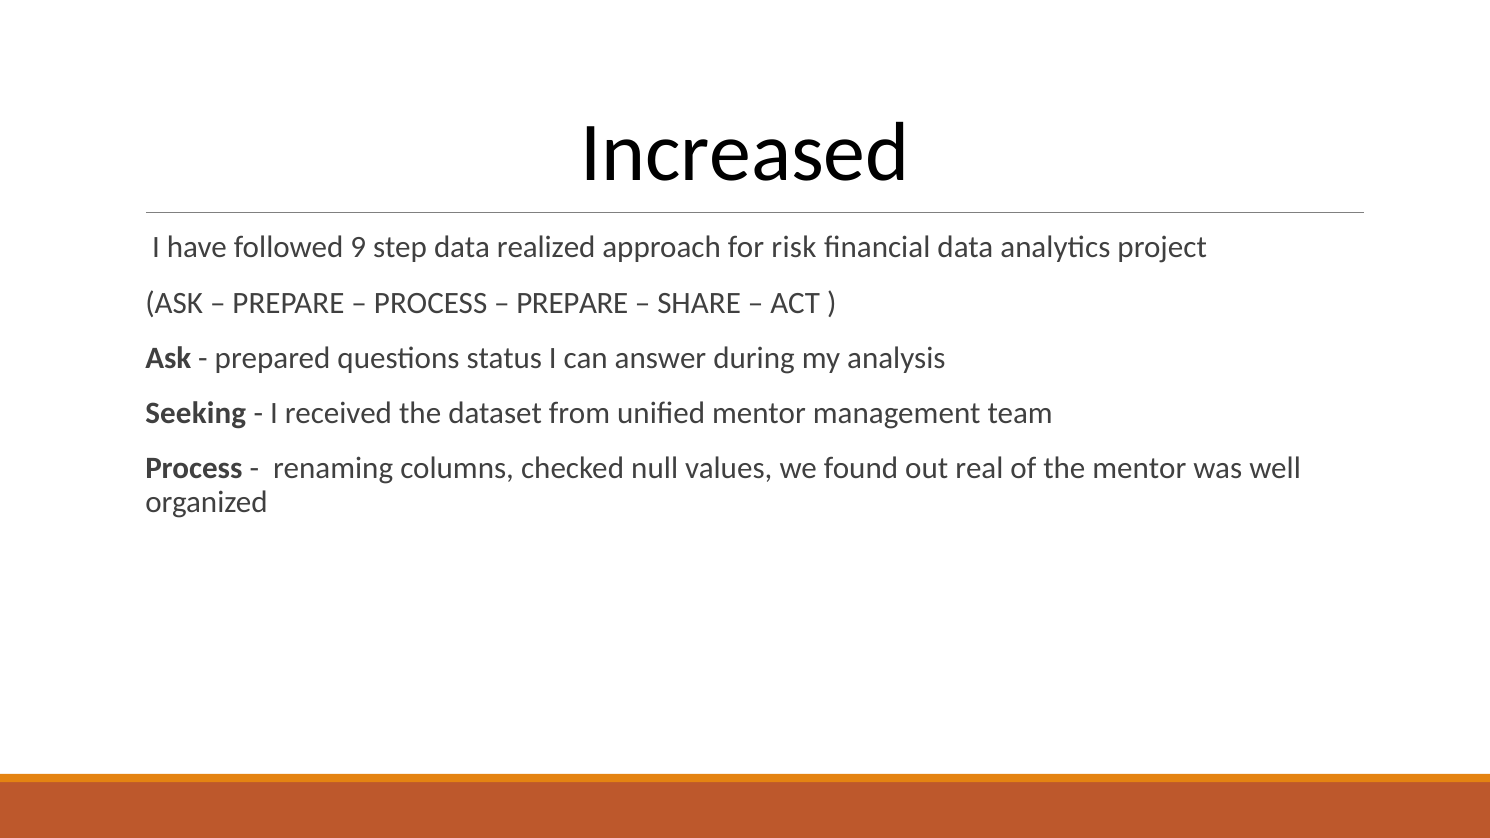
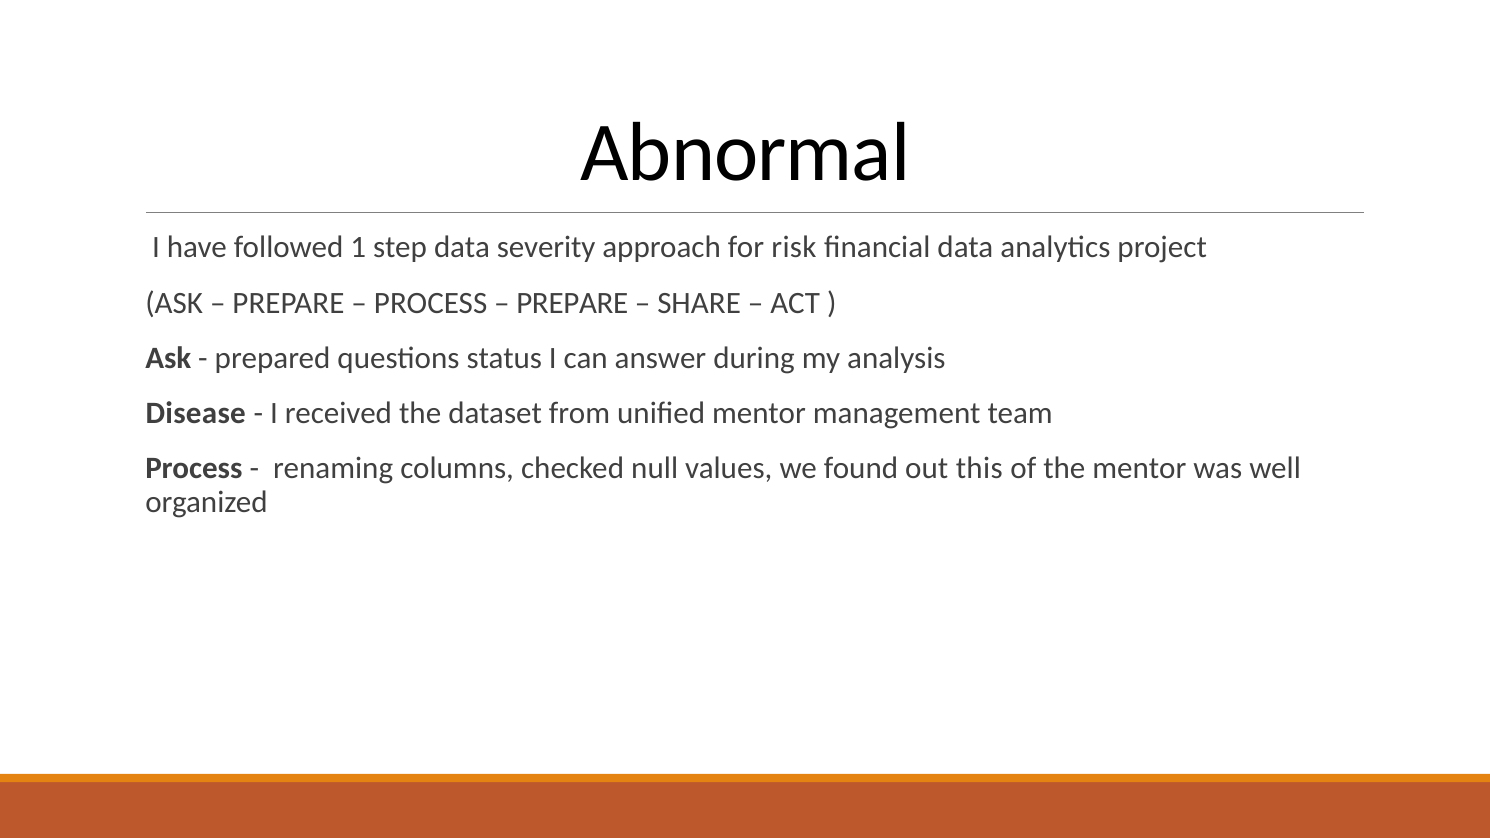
Increased: Increased -> Abnormal (745, 153)
9: 9 -> 1 (358, 248)
realized: realized -> severity (546, 248)
Seeking: Seeking -> Disease (196, 414)
real: real -> this (979, 469)
